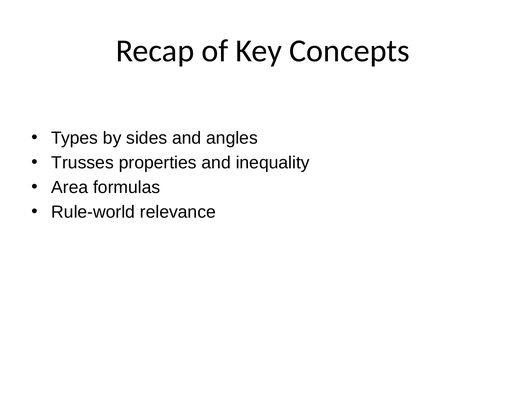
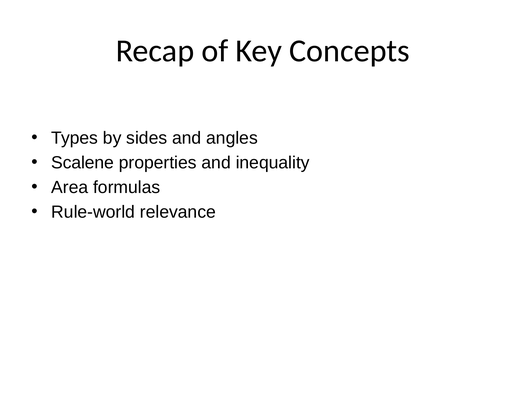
Trusses: Trusses -> Scalene (83, 163)
